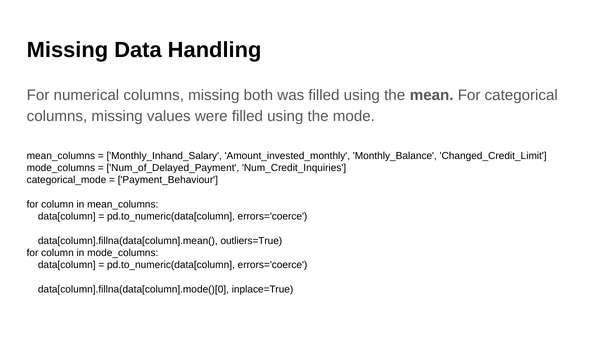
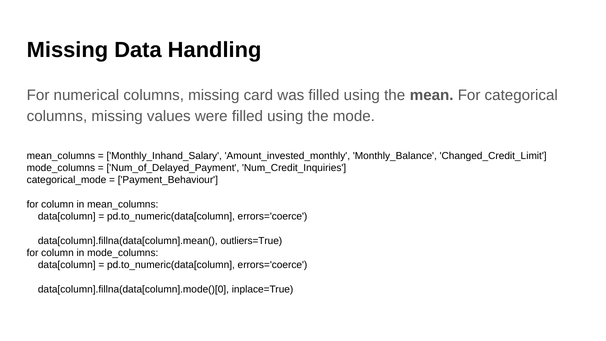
both: both -> card (258, 95)
